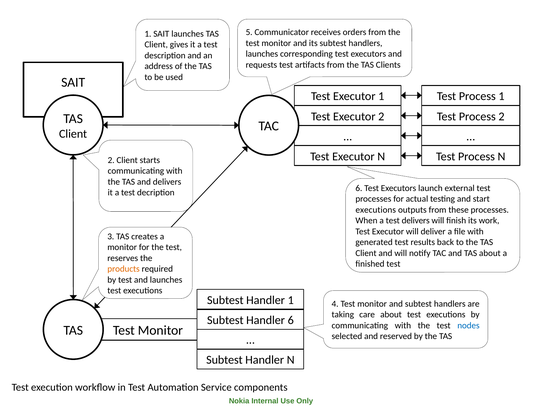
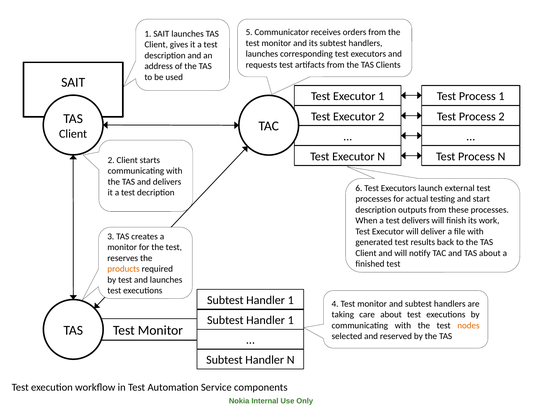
executions: executions -> description (376, 210)
6: 6 -> 1 (291, 321)
nodes colour: blue -> orange (468, 326)
